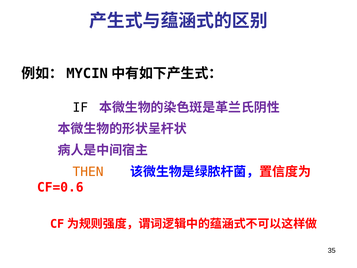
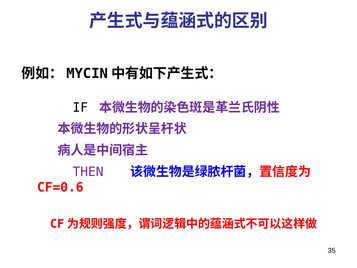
THEN colour: orange -> purple (88, 172)
